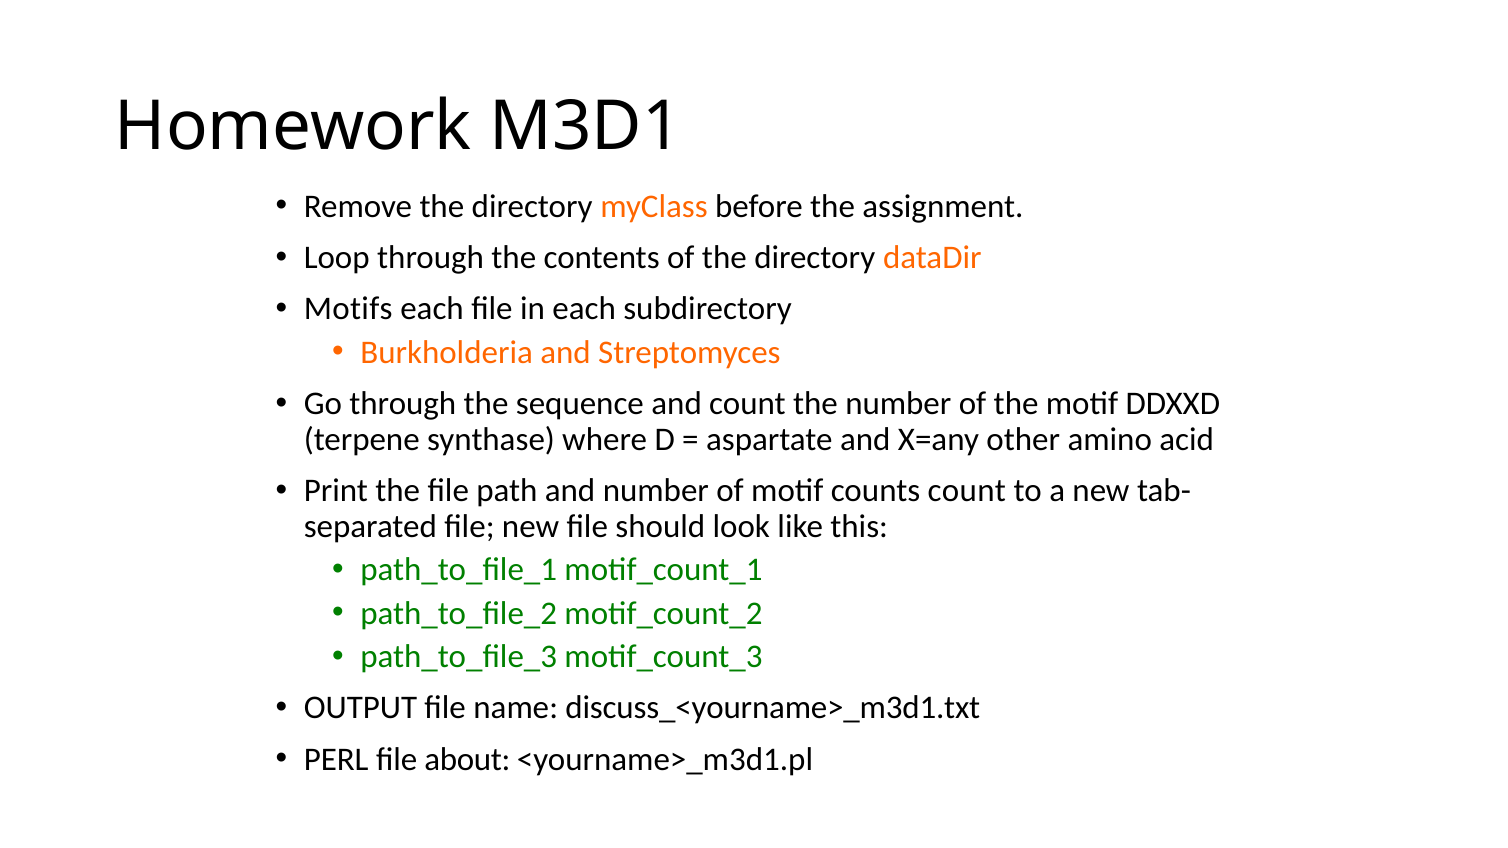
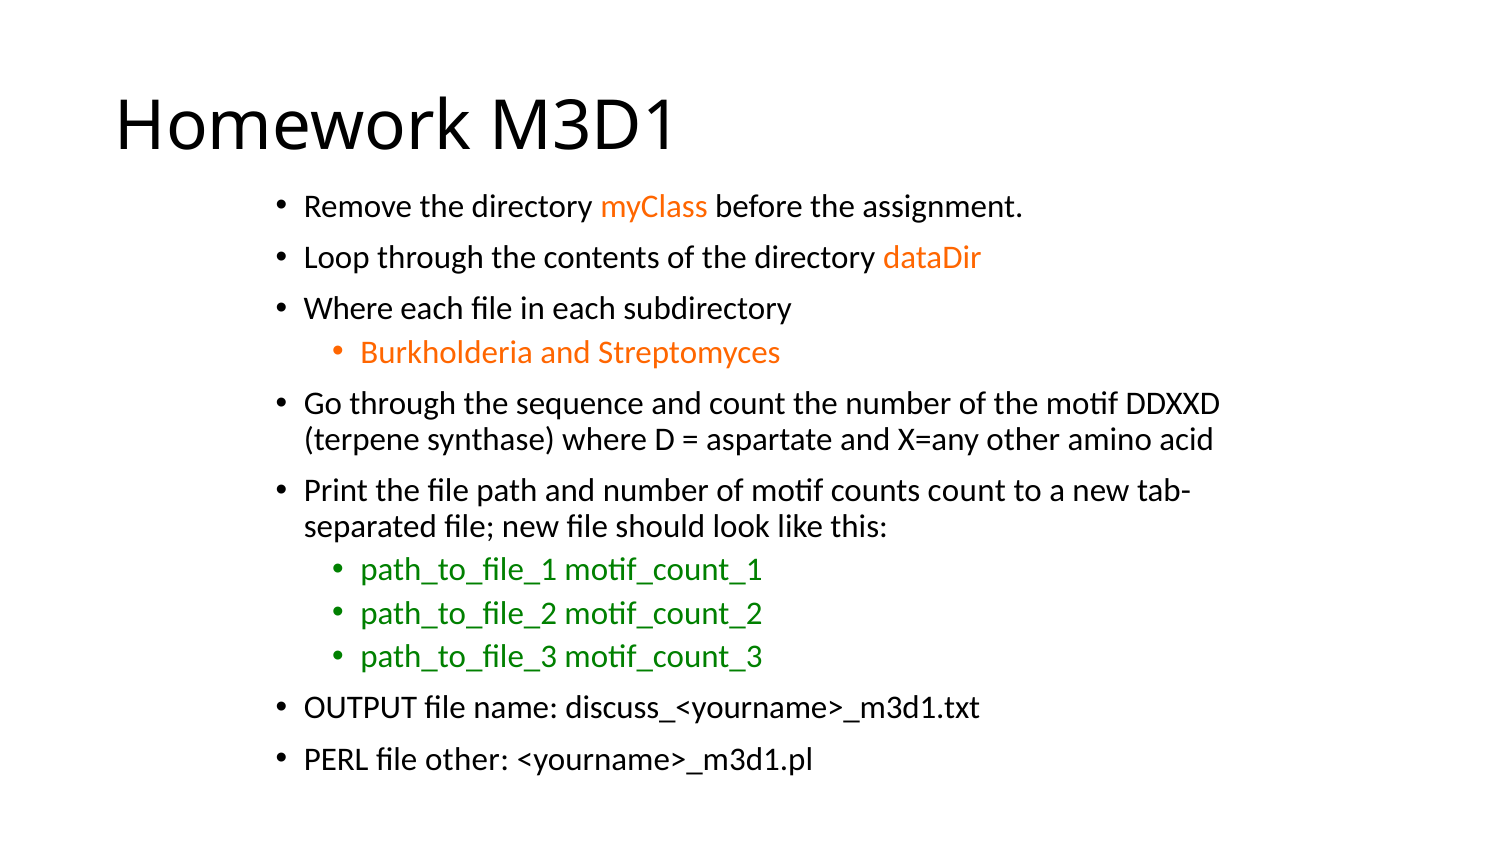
Motifs: Motifs -> Where (349, 309)
file about: about -> other (467, 760)
